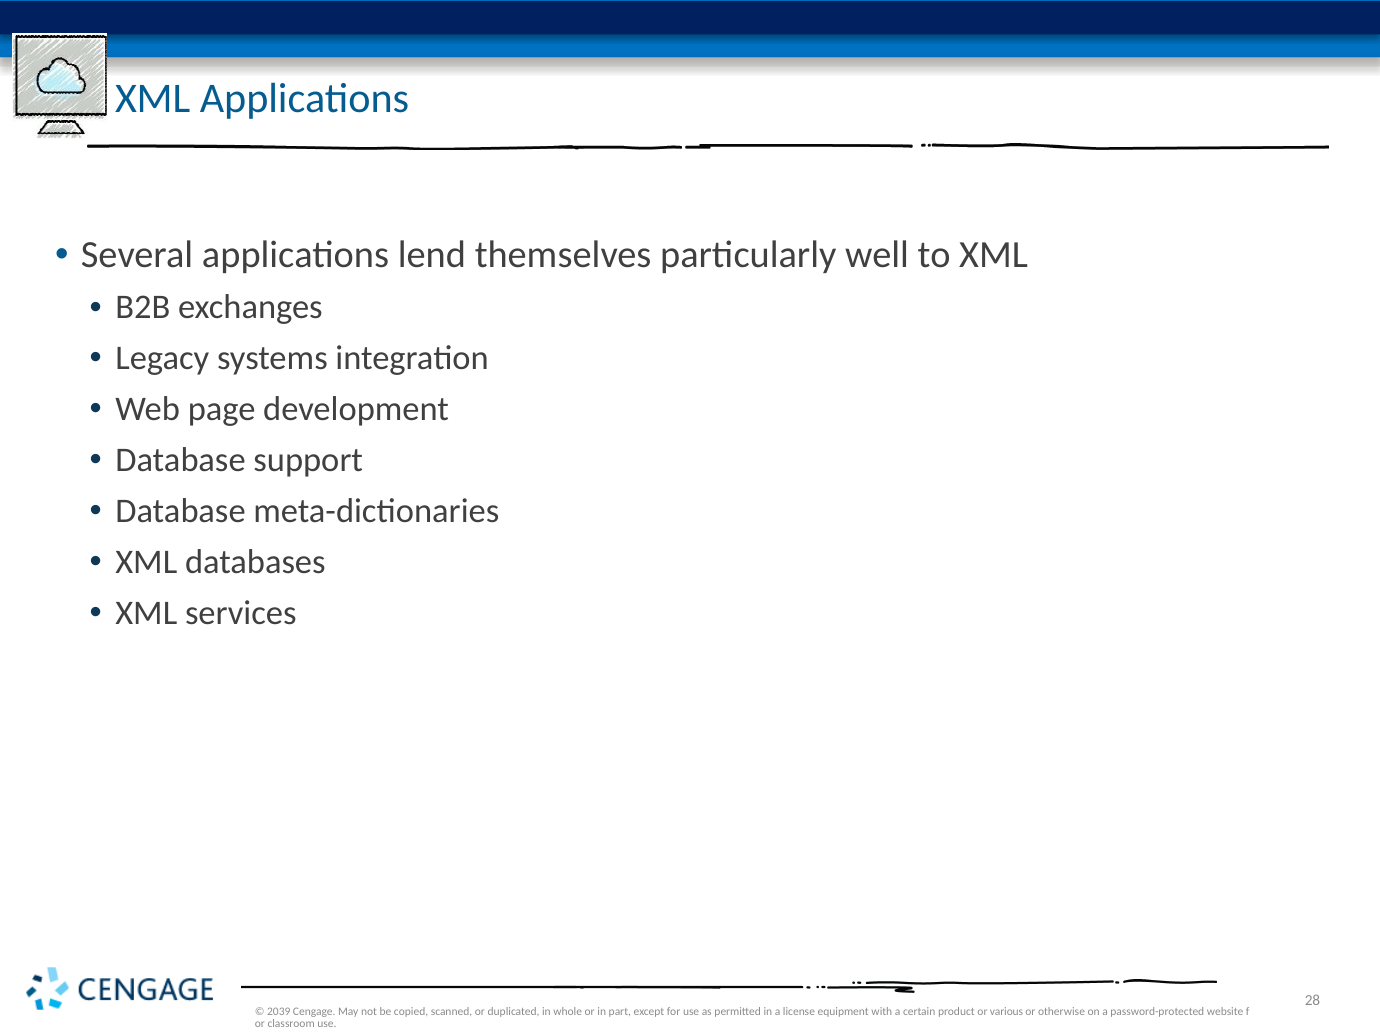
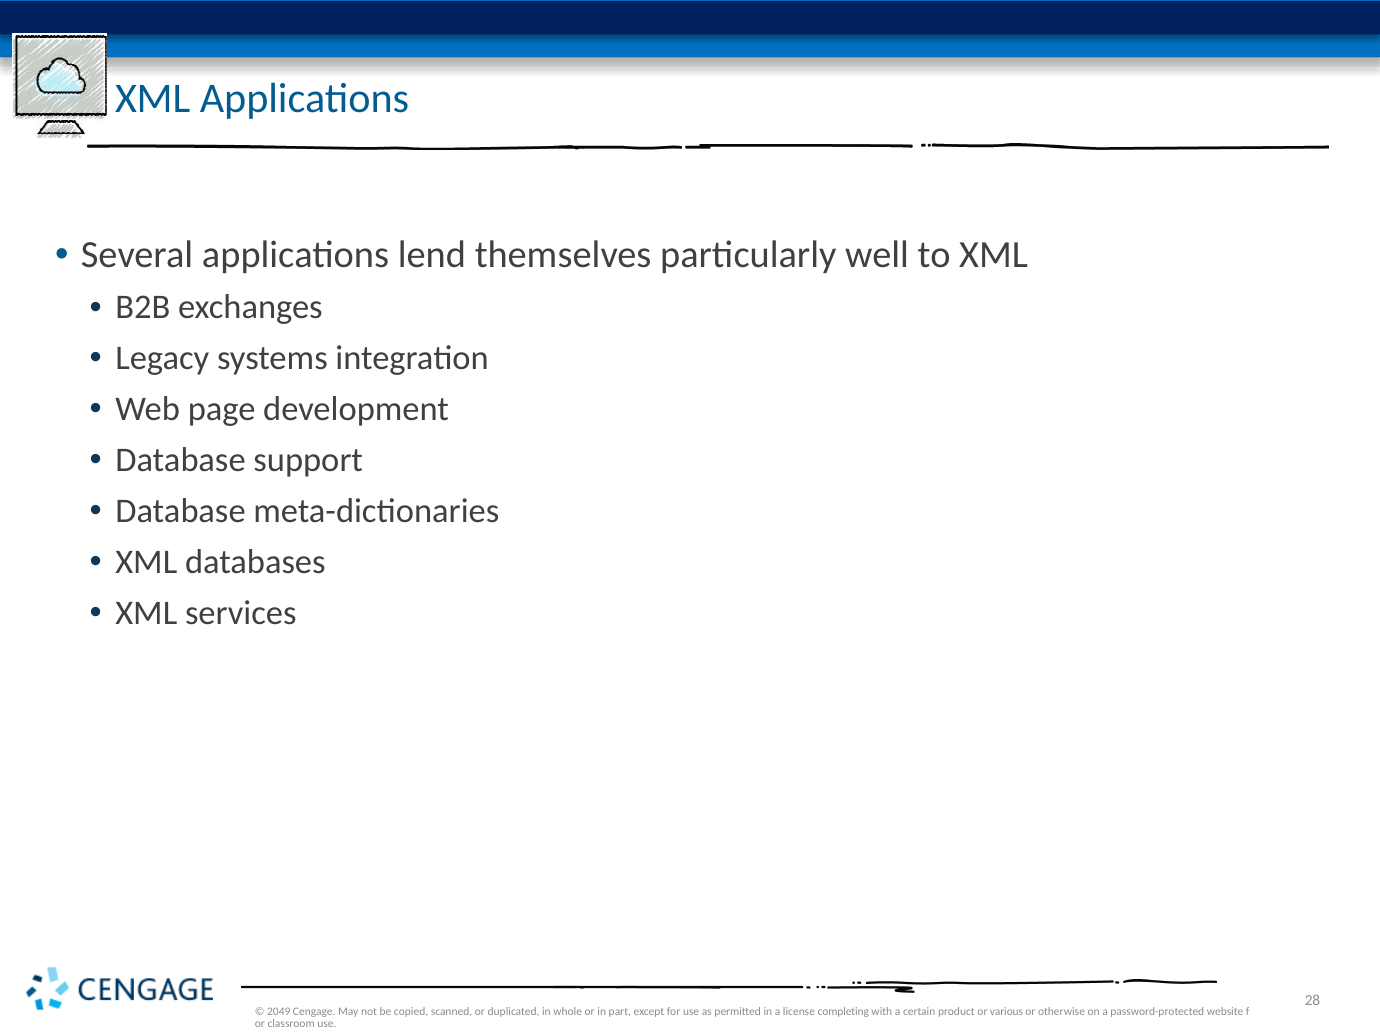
2039: 2039 -> 2049 (279, 1012)
equipment: equipment -> completing (843, 1012)
